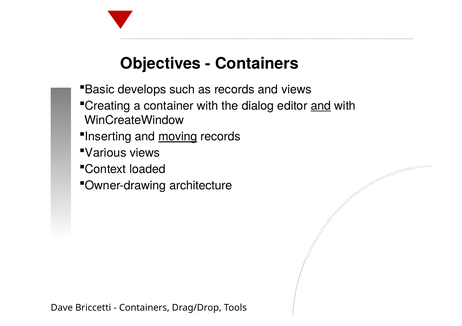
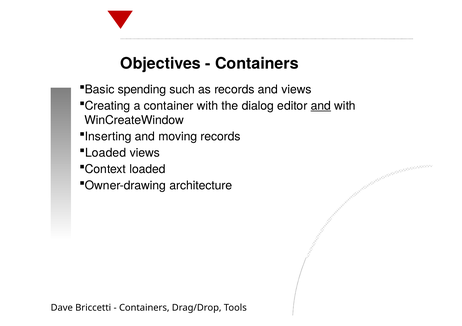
develops: develops -> spending (142, 89)
moving underline: present -> none (178, 137)
Various: Various -> Loaded (106, 153)
